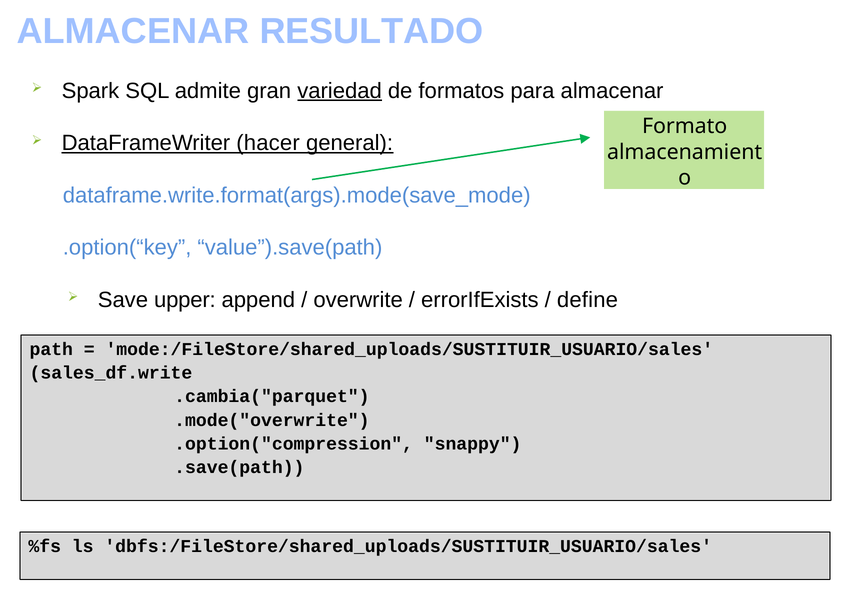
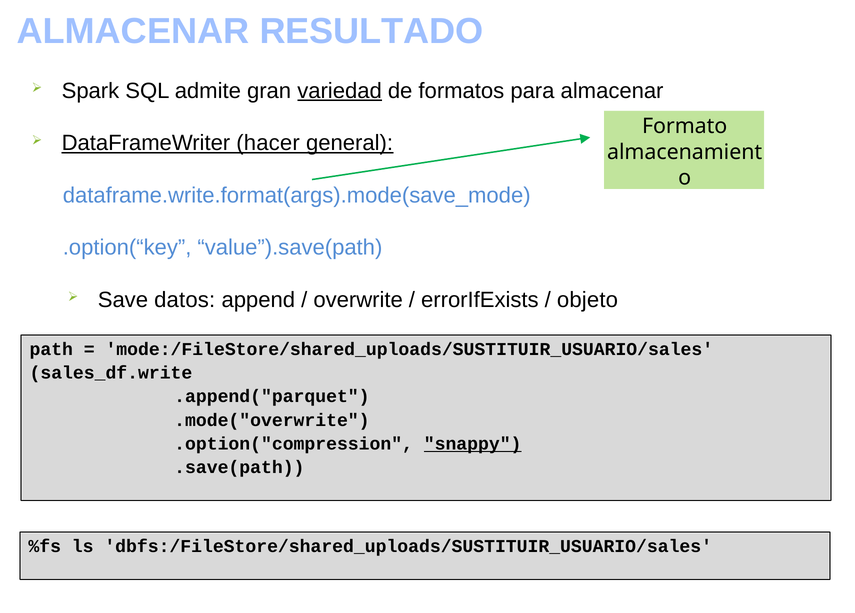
upper: upper -> datos (185, 300)
define: define -> objeto (587, 300)
.cambia("parquet: .cambia("parquet -> .append("parquet (272, 396)
snappy underline: none -> present (473, 444)
